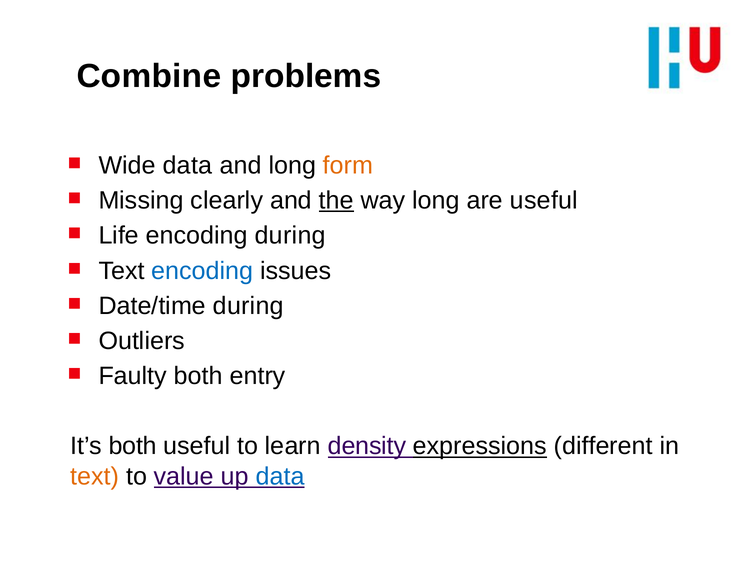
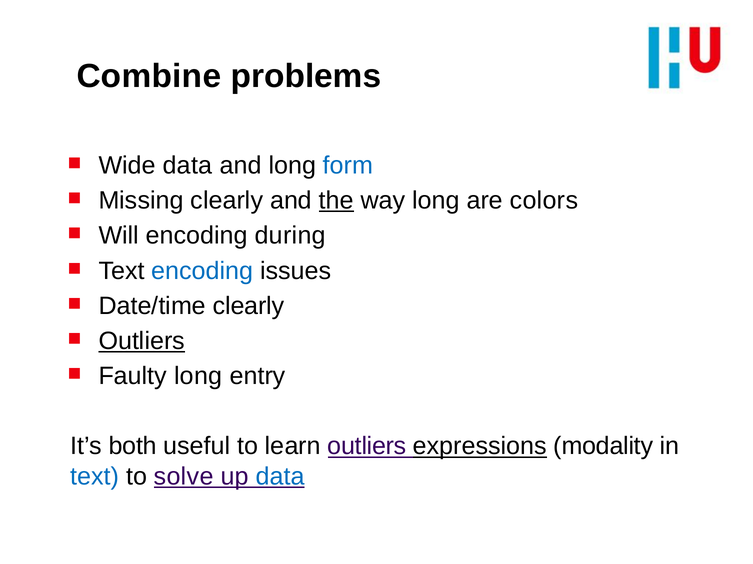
form colour: orange -> blue (348, 166)
are useful: useful -> colors (544, 201)
Life: Life -> Will (119, 236)
Date/time during: during -> clearly (248, 306)
Outliers underline: none -> present (142, 341)
Faulty both: both -> long (198, 376)
learn density: density -> outliers (367, 447)
different: different -> modality (603, 447)
text colour: orange -> blue (95, 477)
value: value -> solve (184, 477)
